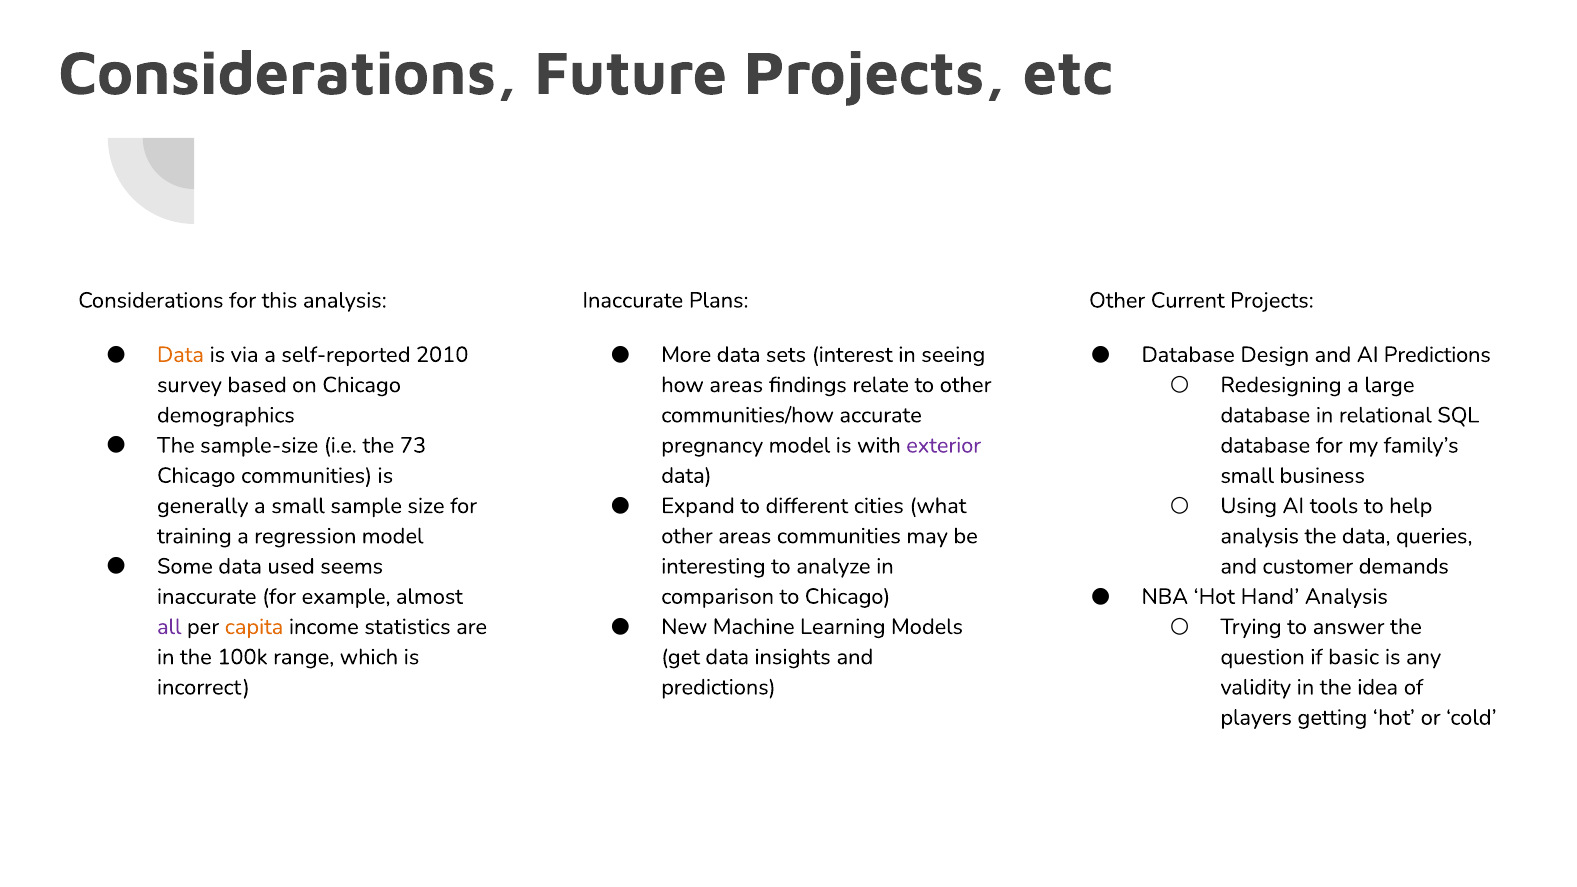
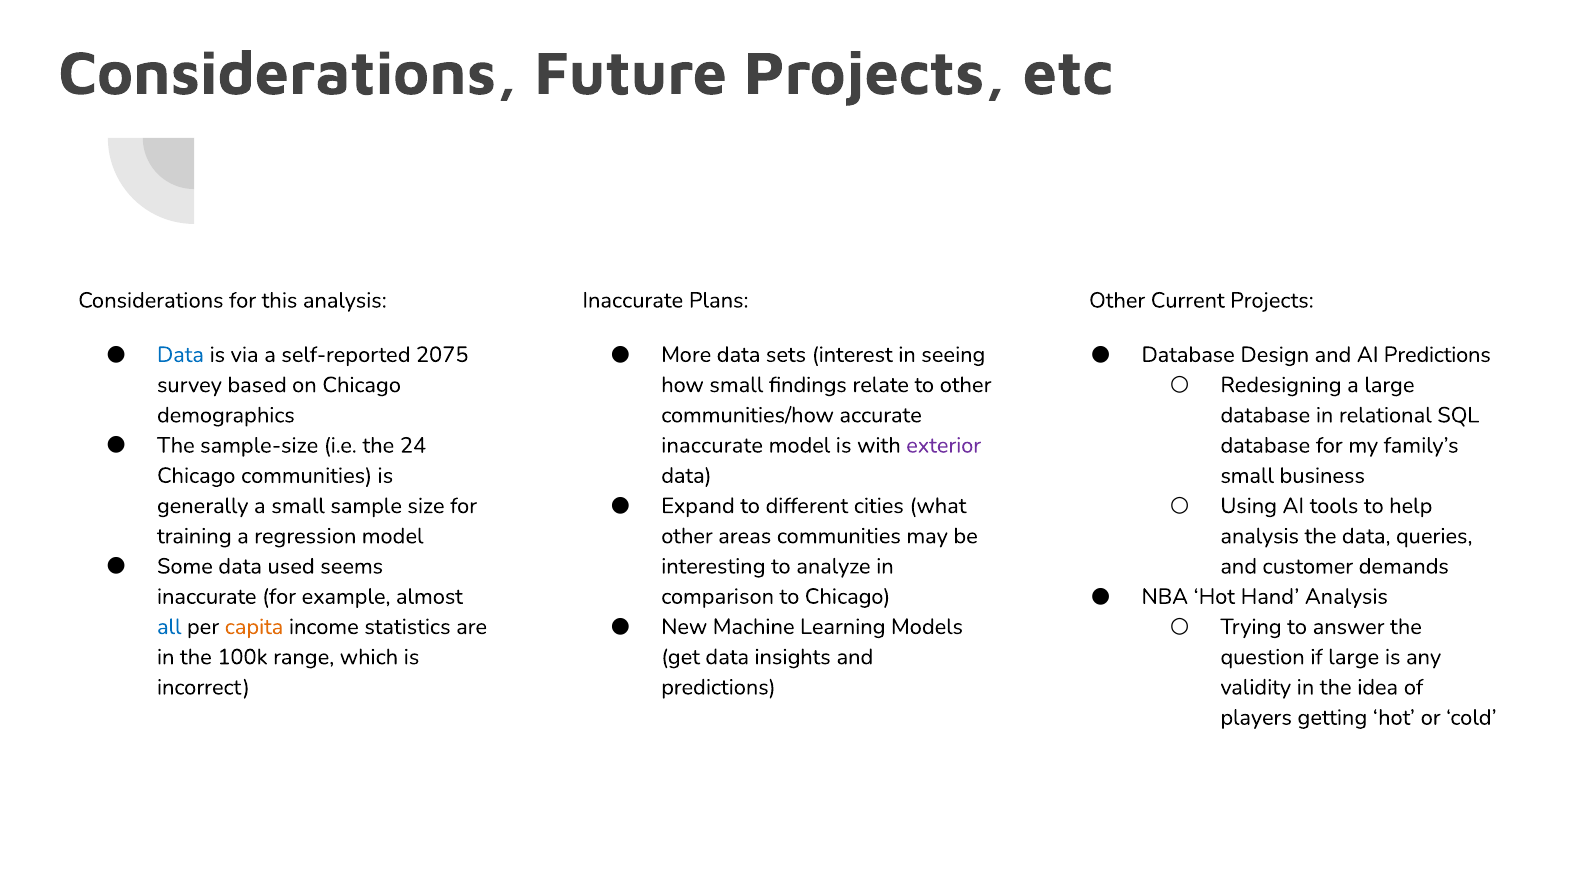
Data colour: orange -> blue (180, 355)
2010: 2010 -> 2075 (442, 355)
how areas: areas -> small (736, 385)
73: 73 -> 24 (413, 445)
pregnancy: pregnancy -> inaccurate (712, 445)
all colour: purple -> blue (169, 627)
if basic: basic -> large (1354, 657)
